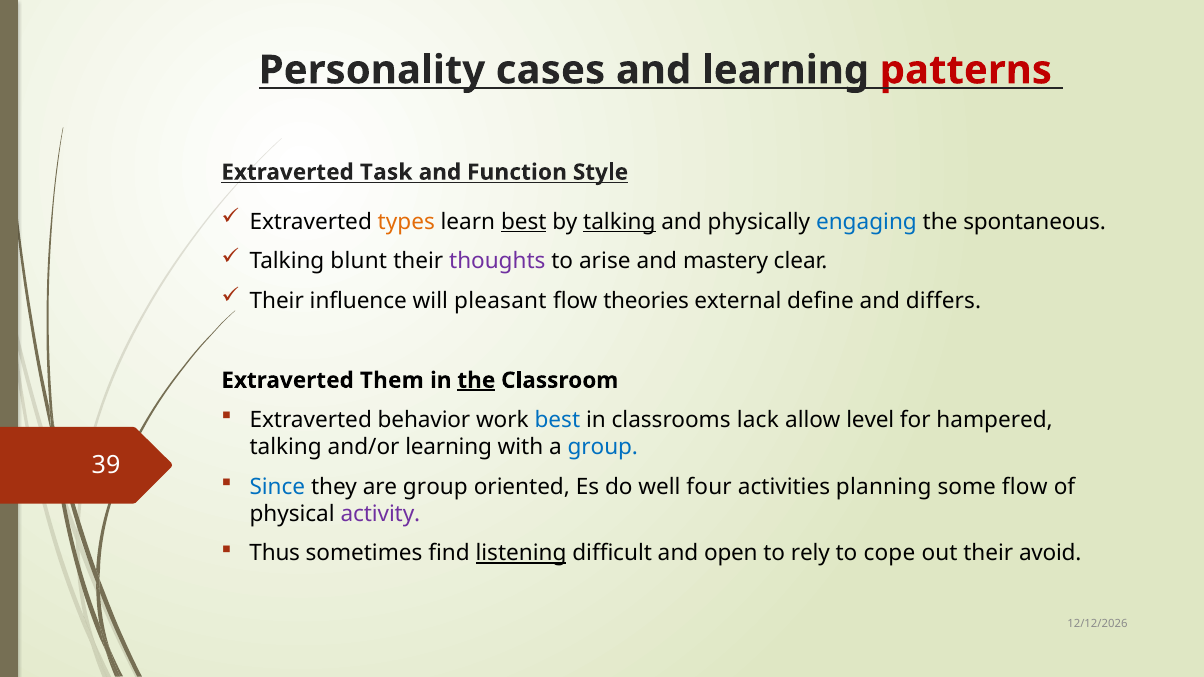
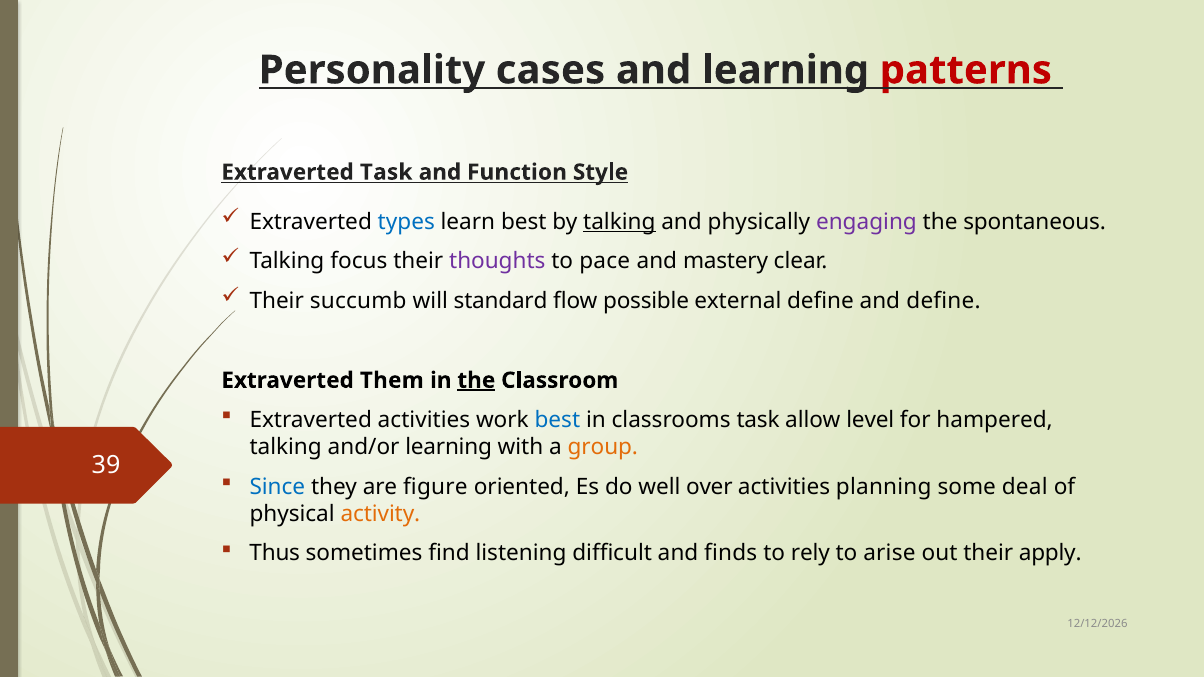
types colour: orange -> blue (406, 222)
best underline: present -> none (524, 222)
engaging colour: blue -> purple (866, 222)
blunt: blunt -> focus (359, 262)
arise: arise -> pace (605, 262)
influence: influence -> succumb (358, 301)
pleasant: pleasant -> standard (501, 301)
theories: theories -> possible (646, 301)
and differs: differs -> define (944, 301)
Extraverted behavior: behavior -> activities (424, 420)
classrooms lack: lack -> task (758, 420)
group colour: blue -> orange (603, 447)
are group: group -> figure (435, 487)
four: four -> over (709, 487)
some flow: flow -> deal (1025, 487)
activity colour: purple -> orange (380, 514)
listening underline: present -> none (521, 554)
open: open -> finds (731, 554)
cope: cope -> arise (889, 554)
avoid: avoid -> apply (1050, 554)
